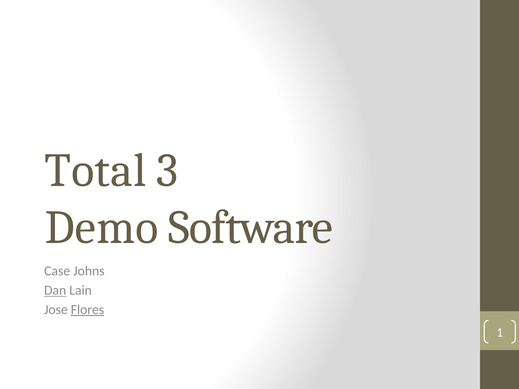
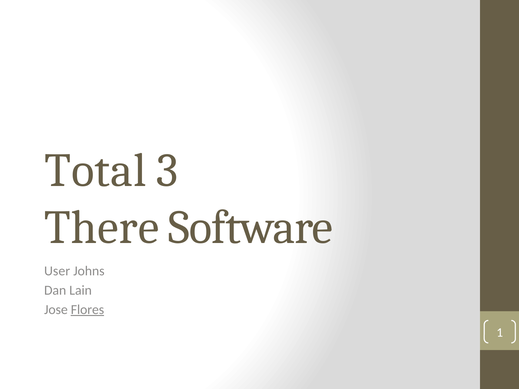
Demo: Demo -> There (102, 228)
Case: Case -> User (57, 271)
Dan underline: present -> none (55, 291)
